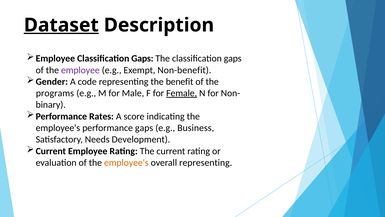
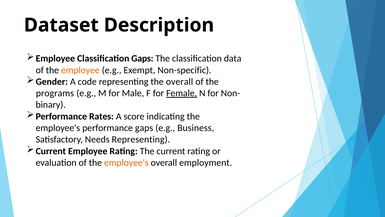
Dataset underline: present -> none (61, 25)
The classification gaps: gaps -> data (233, 58)
employee colour: purple -> orange (80, 70)
Non-benefit: Non-benefit -> Non-specific (184, 70)
the benefit: benefit -> overall (180, 81)
Needs Development: Development -> Representing (141, 139)
overall representing: representing -> employment (206, 162)
